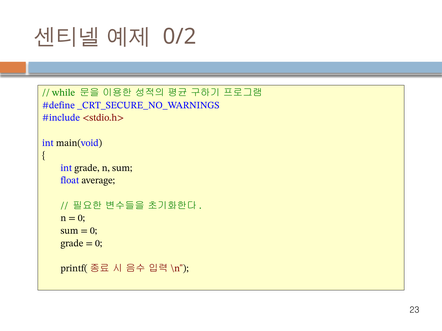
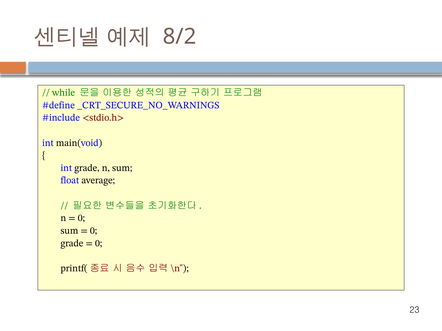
0/2: 0/2 -> 8/2 (180, 37)
